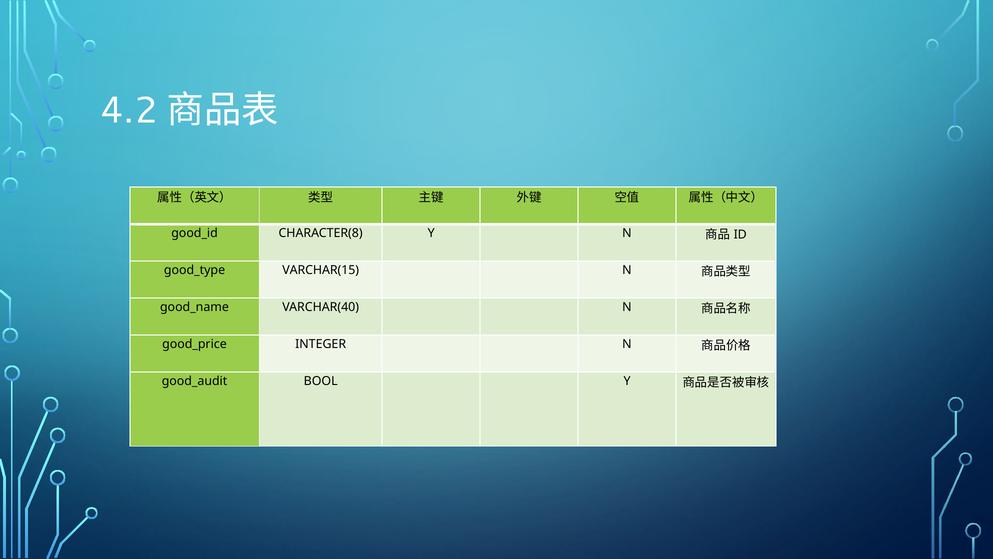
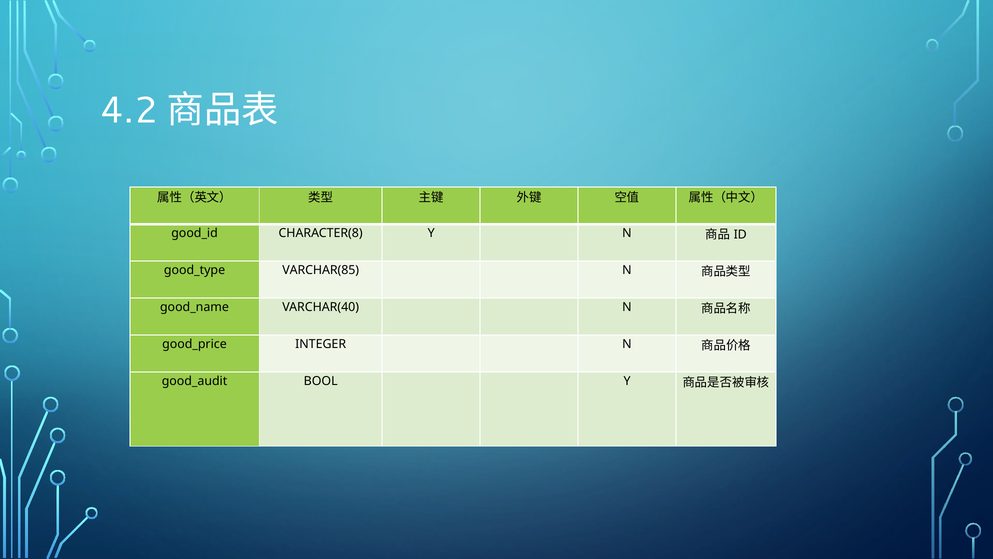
VARCHAR(15: VARCHAR(15 -> VARCHAR(85 (321, 270)
